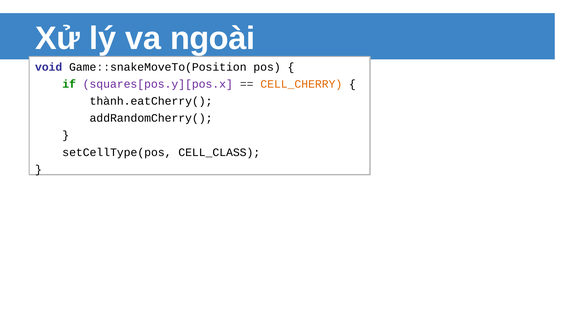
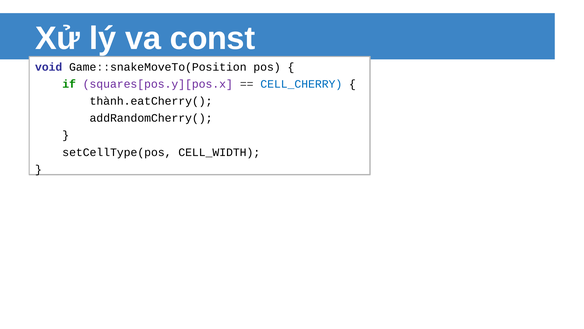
ngoài: ngoài -> const (213, 38)
CELL_CHERRY colour: orange -> blue (301, 84)
CELL_CLASS: CELL_CLASS -> CELL_WIDTH (219, 152)
